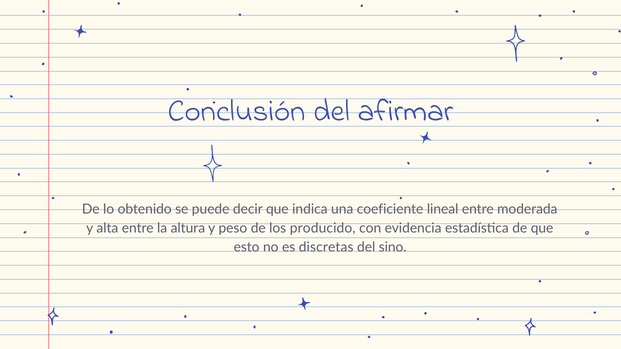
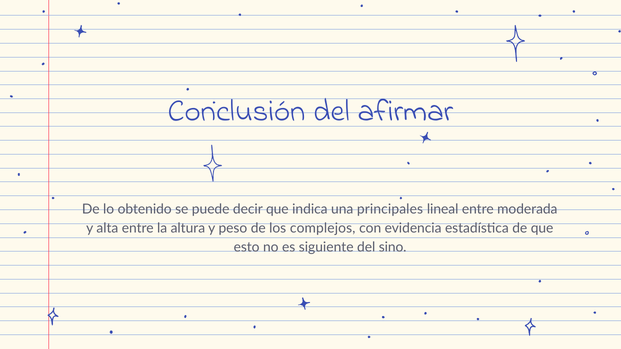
coeficiente: coeficiente -> principales (390, 209)
producido: producido -> complejos (323, 228)
discretas: discretas -> siguiente (326, 247)
